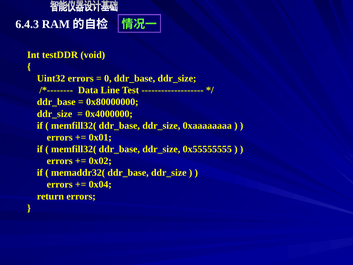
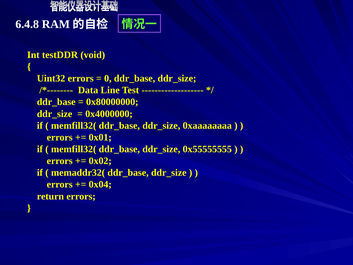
6.4.3: 6.4.3 -> 6.4.8 (27, 24)
